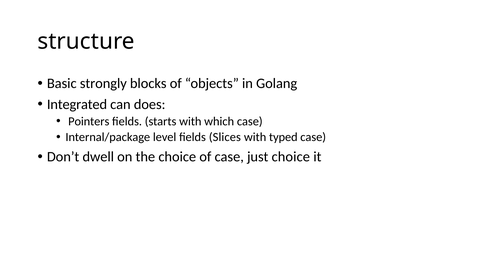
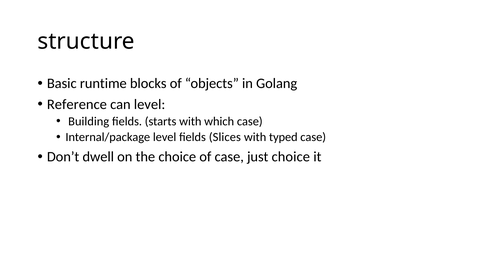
strongly: strongly -> runtime (103, 84)
Integrated: Integrated -> Reference (77, 104)
can does: does -> level (150, 104)
Pointers: Pointers -> Building (89, 121)
